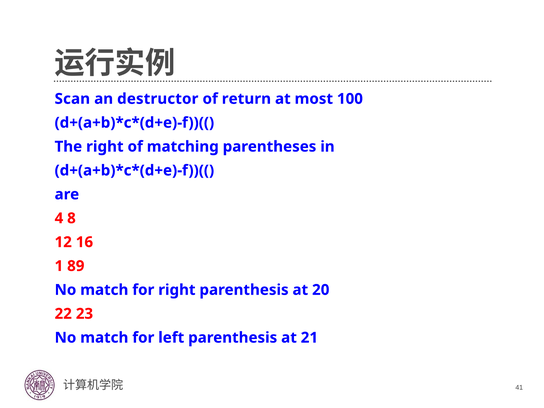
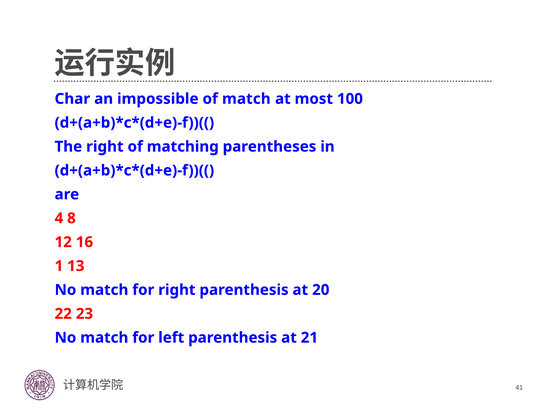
Scan: Scan -> Char (72, 99)
destructor: destructor -> impossible (158, 99)
of return: return -> match (246, 99)
89: 89 -> 13 (76, 266)
